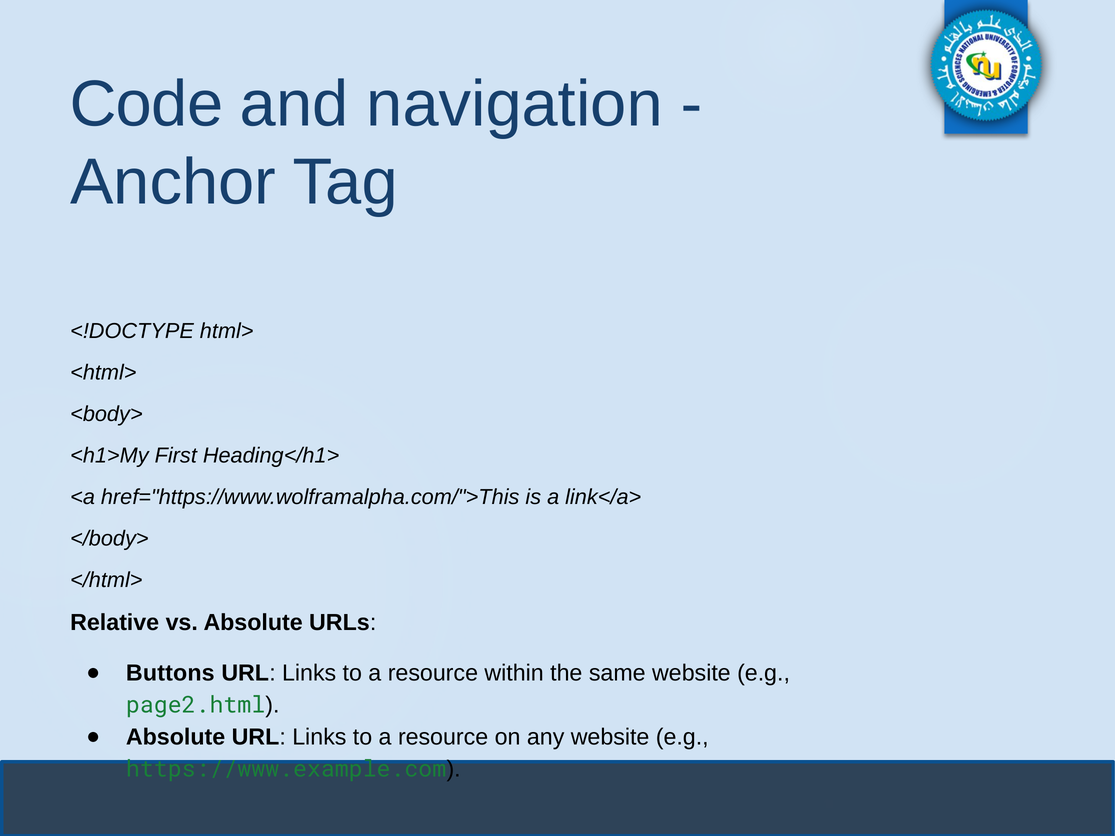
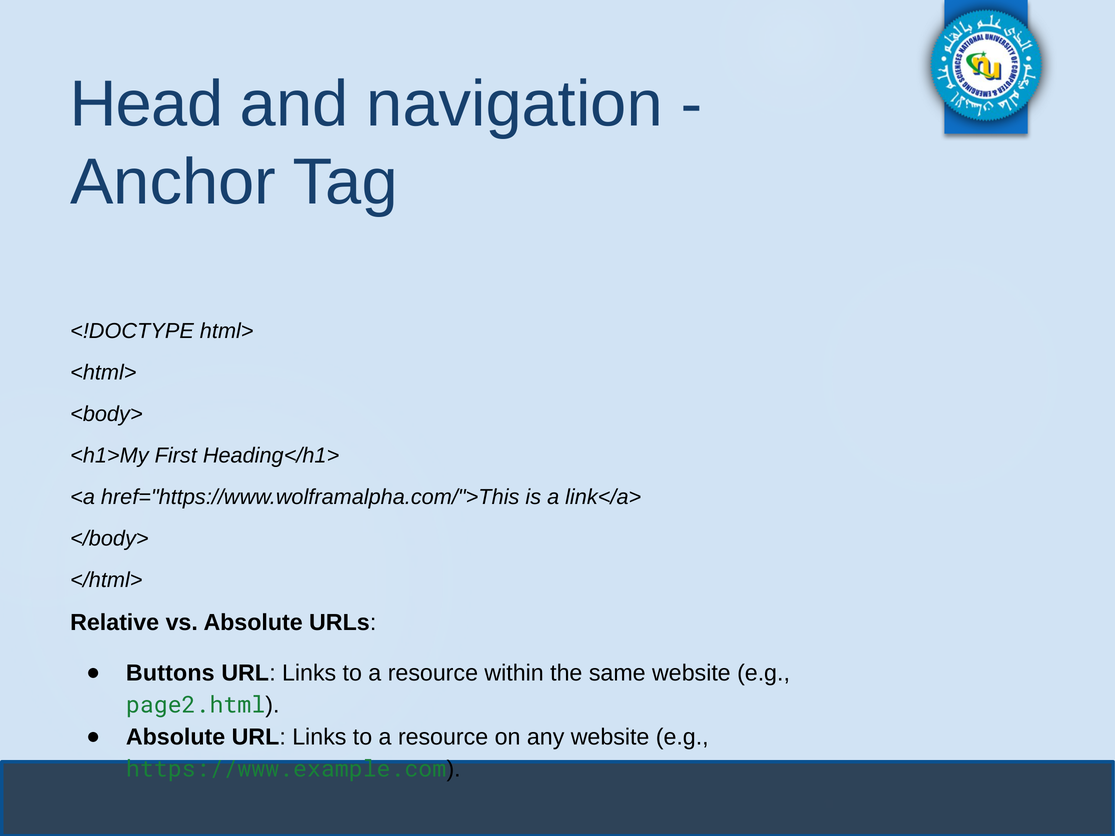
Code: Code -> Head (146, 104)
